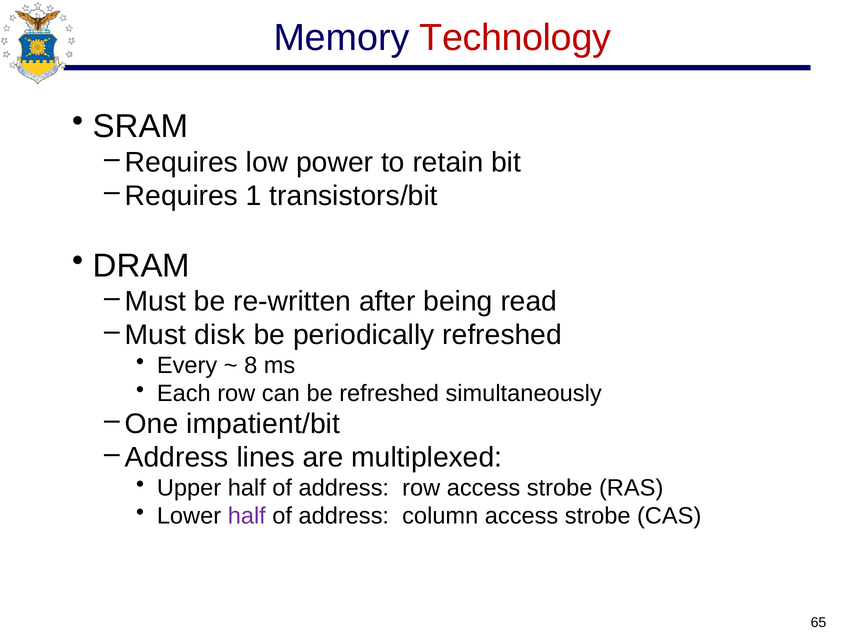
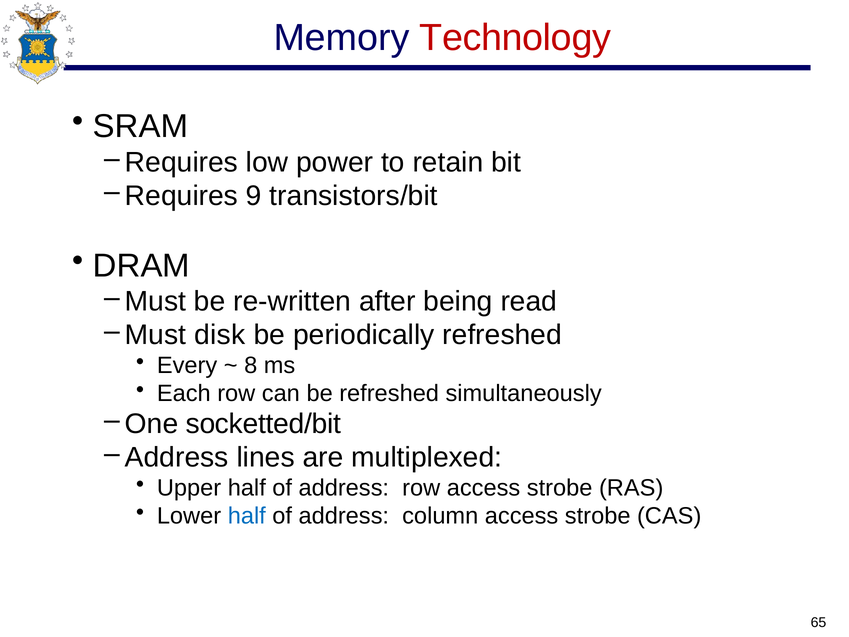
1: 1 -> 9 (254, 196)
impatient/bit: impatient/bit -> socketted/bit (263, 424)
half colour: purple -> blue (247, 516)
